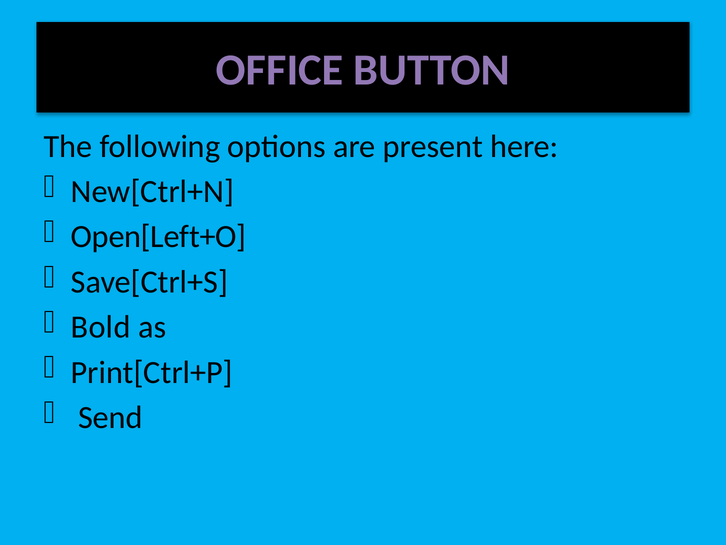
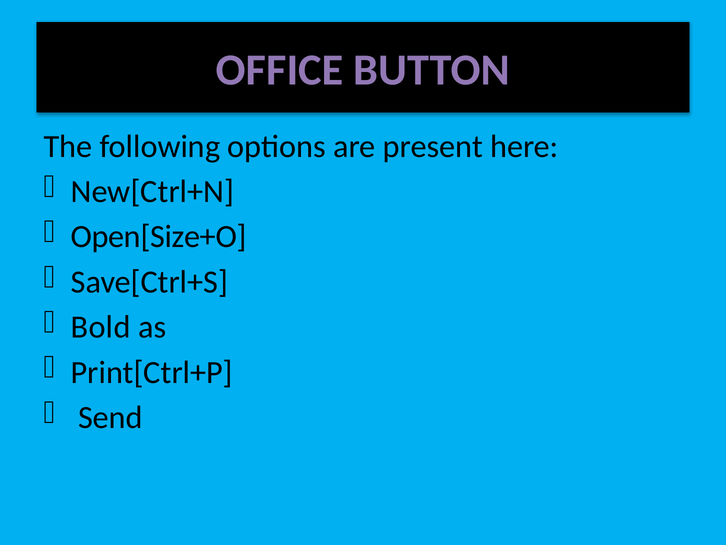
Open[Left+O: Open[Left+O -> Open[Size+O (159, 237)
